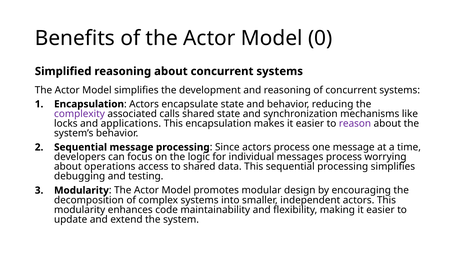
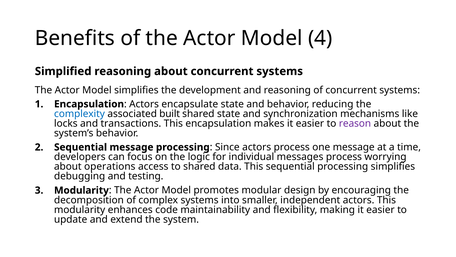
0: 0 -> 4 (320, 38)
complexity colour: purple -> blue (79, 114)
calls: calls -> built (170, 114)
applications: applications -> transactions (131, 123)
